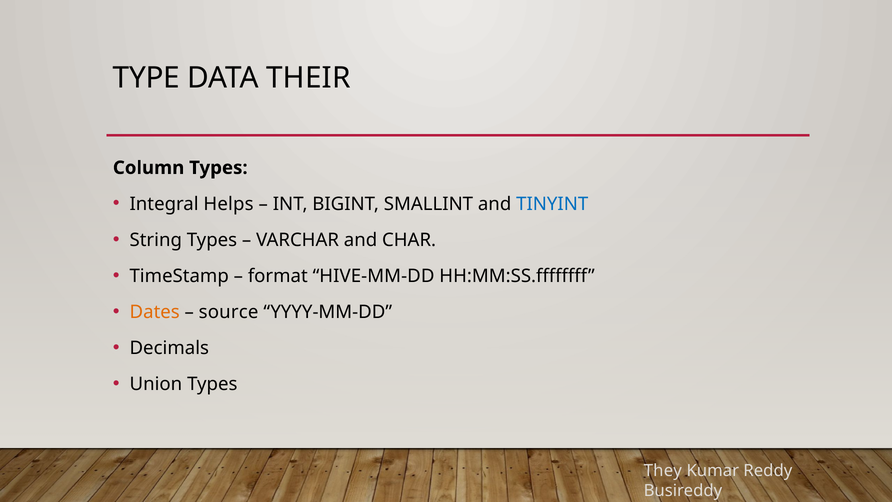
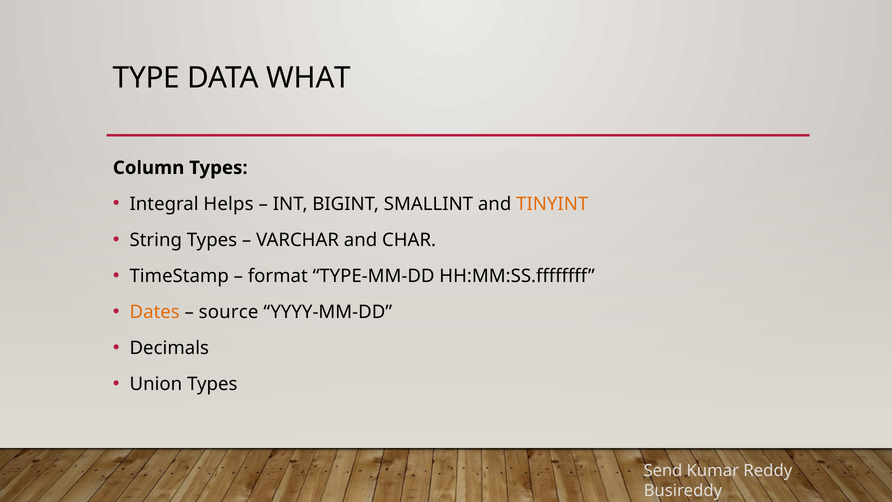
THEIR: THEIR -> WHAT (309, 78)
TINYINT colour: blue -> orange (552, 204)
HIVE-MM-DD: HIVE-MM-DD -> TYPE-MM-DD (374, 276)
They: They -> Send (663, 470)
